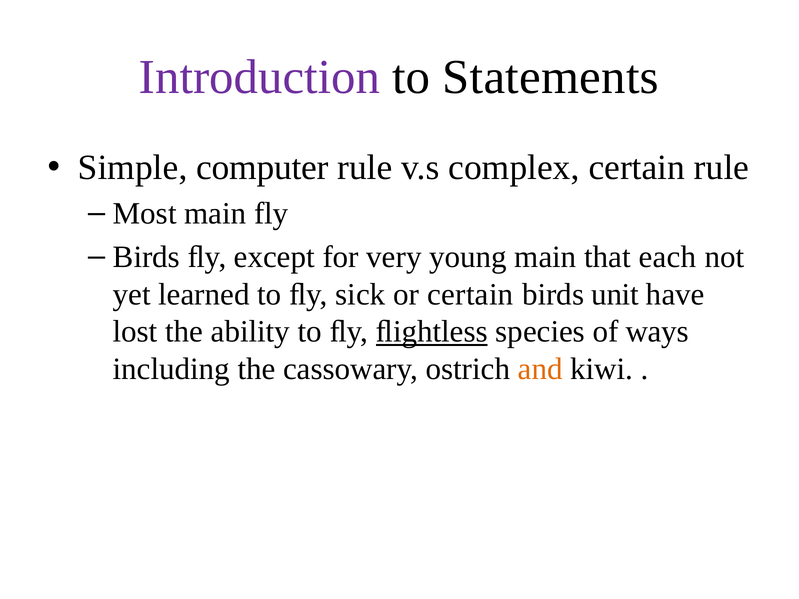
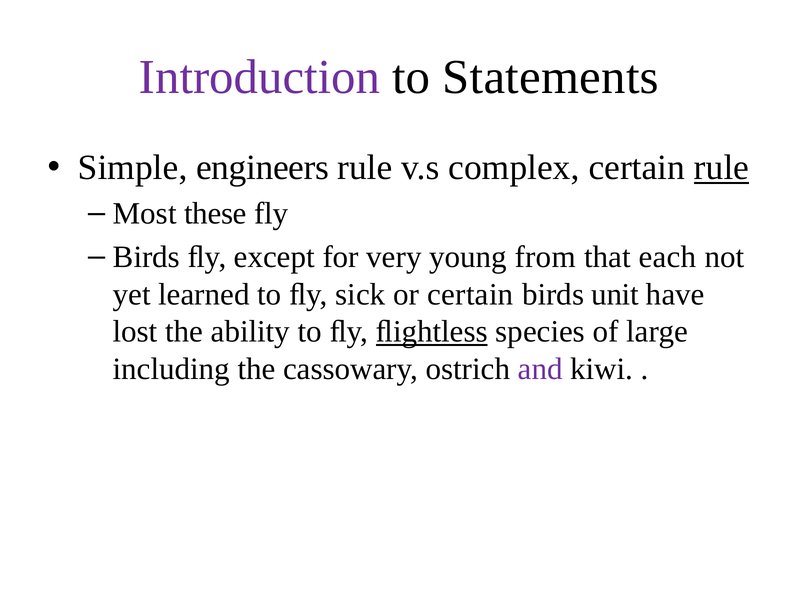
computer: computer -> engineers (263, 168)
rule underline: none -> present (722, 168)
Most main: main -> these (215, 214)
young main: main -> from (545, 257)
ways: ways -> large (657, 332)
and colour: orange -> purple (540, 369)
